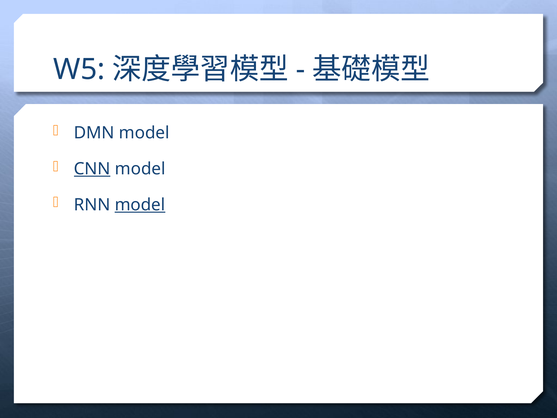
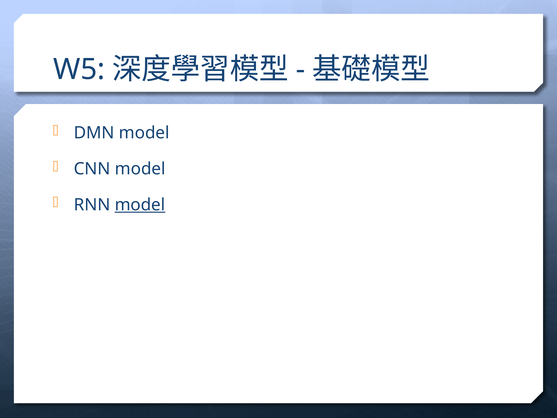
CNN underline: present -> none (92, 169)
